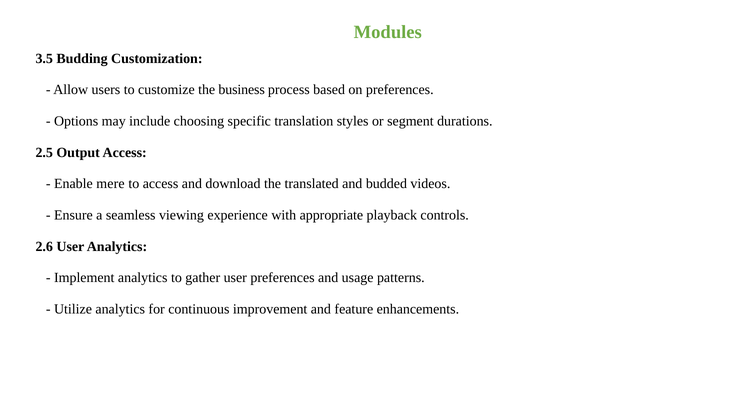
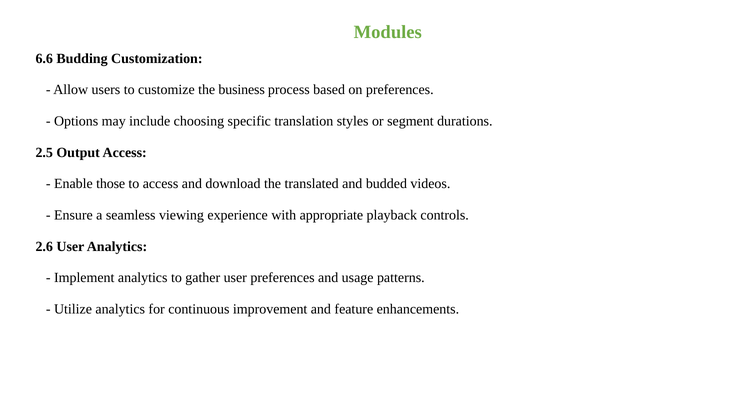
3.5: 3.5 -> 6.6 (44, 58)
mere: mere -> those (111, 184)
